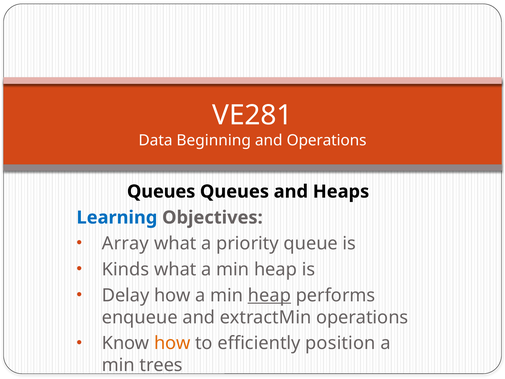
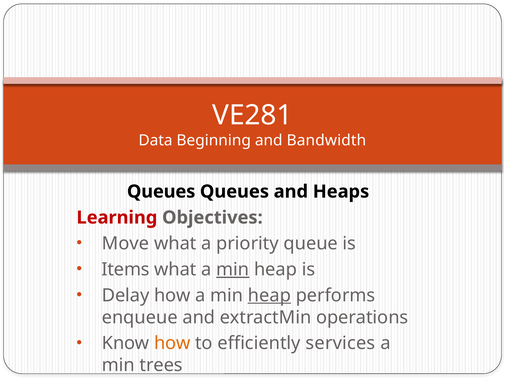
and Operations: Operations -> Bandwidth (326, 140)
Learning colour: blue -> red (117, 217)
Array: Array -> Move (125, 243)
Kinds: Kinds -> Items (126, 269)
min underline: none -> present (233, 269)
position: position -> services (340, 343)
